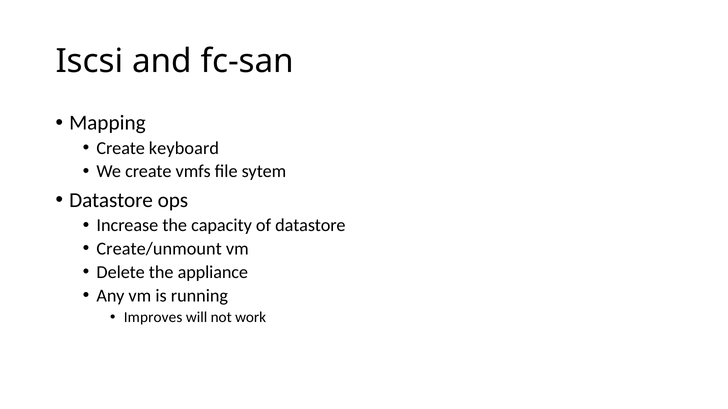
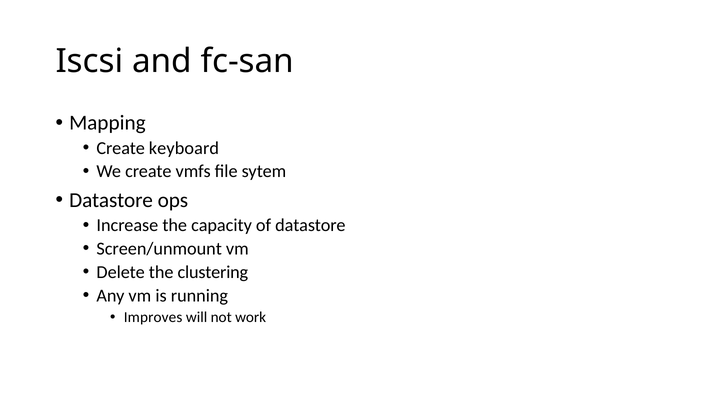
Create/unmount: Create/unmount -> Screen/unmount (159, 249)
appliance: appliance -> clustering (213, 272)
